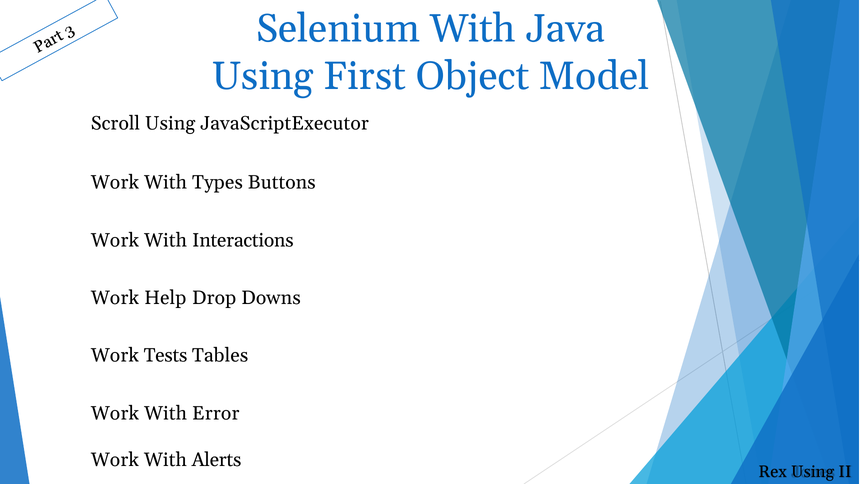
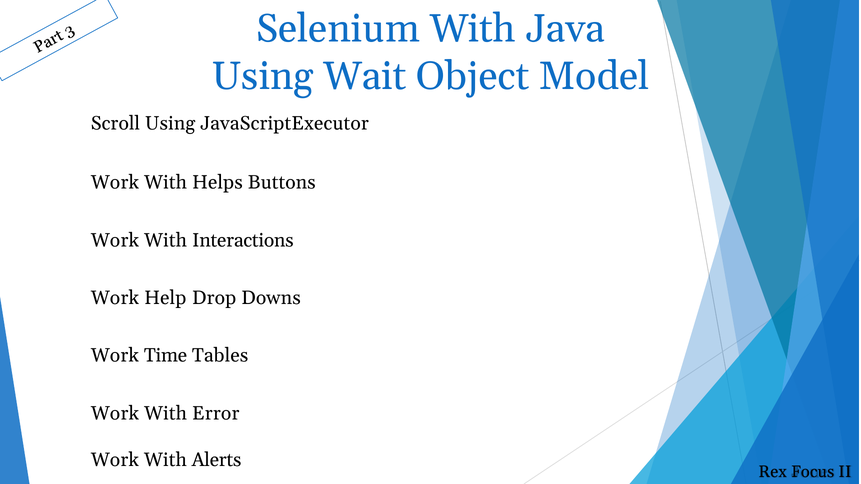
First: First -> Wait (365, 76)
Types: Types -> Helps (217, 183)
Tests: Tests -> Time (166, 356)
Rex Using: Using -> Focus (813, 472)
